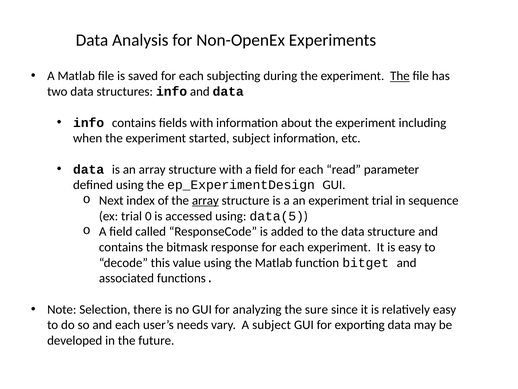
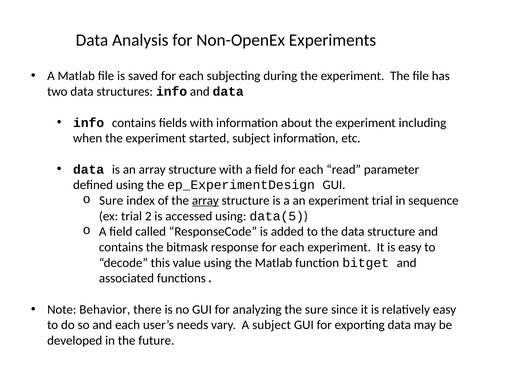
The underline: present -> none (400, 76)
Next: Next -> Sure (111, 200)
0: 0 -> 2 (148, 216)
Selection: Selection -> Behavior (105, 309)
